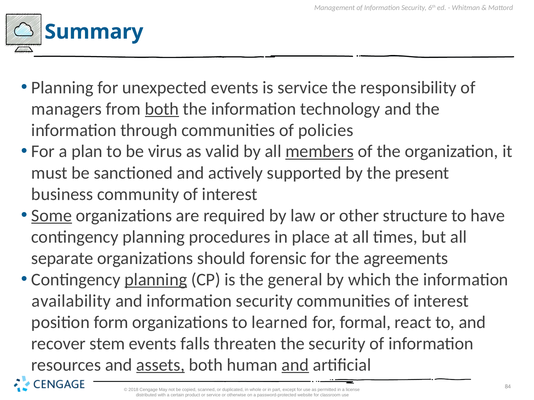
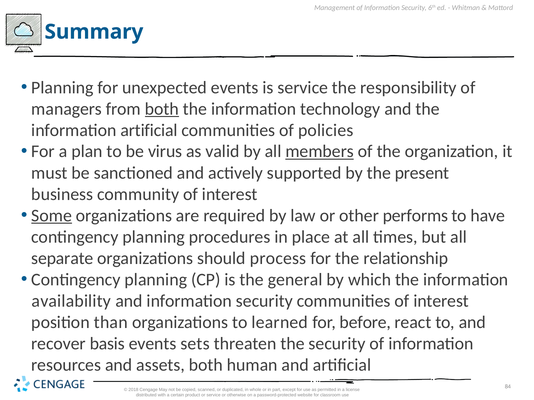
information through: through -> artificial (149, 130)
structure: structure -> performs (415, 216)
forensic: forensic -> process (278, 258)
agreements: agreements -> relationship (406, 258)
planning underline: present -> none (156, 280)
form: form -> than (111, 323)
formal: formal -> before (365, 323)
stem: stem -> basis (107, 344)
falls: falls -> sets (195, 344)
assets underline: present -> none (161, 365)
and underline: present -> none (295, 365)
